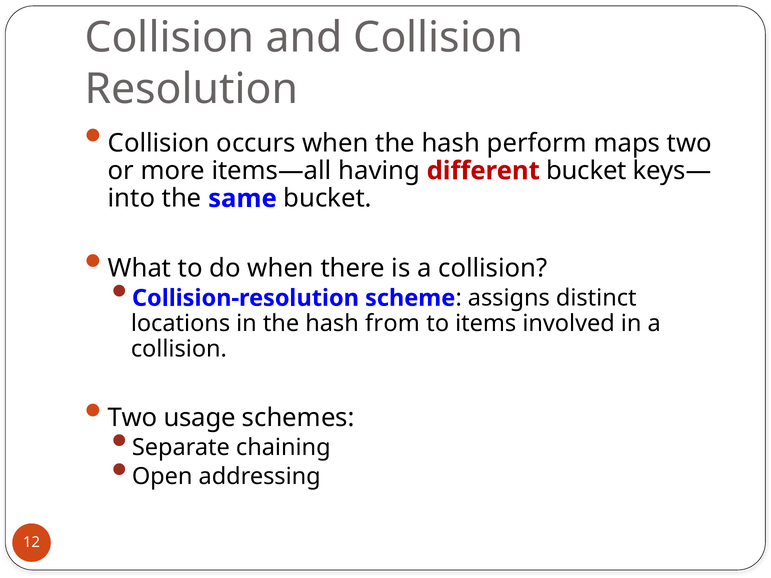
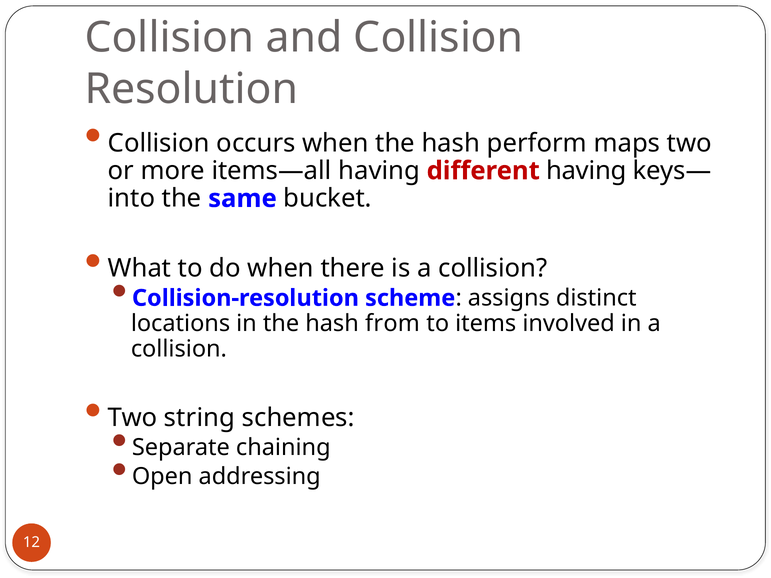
different bucket: bucket -> having (586, 171)
usage: usage -> string (200, 418)
